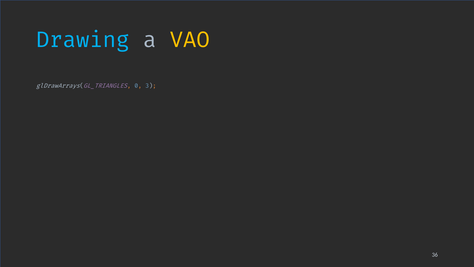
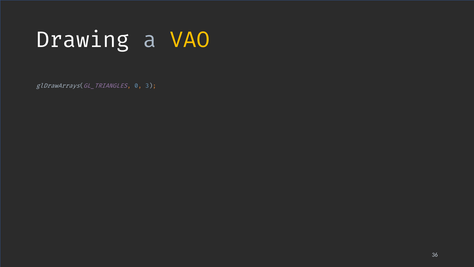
Drawing colour: light blue -> white (83, 40)
